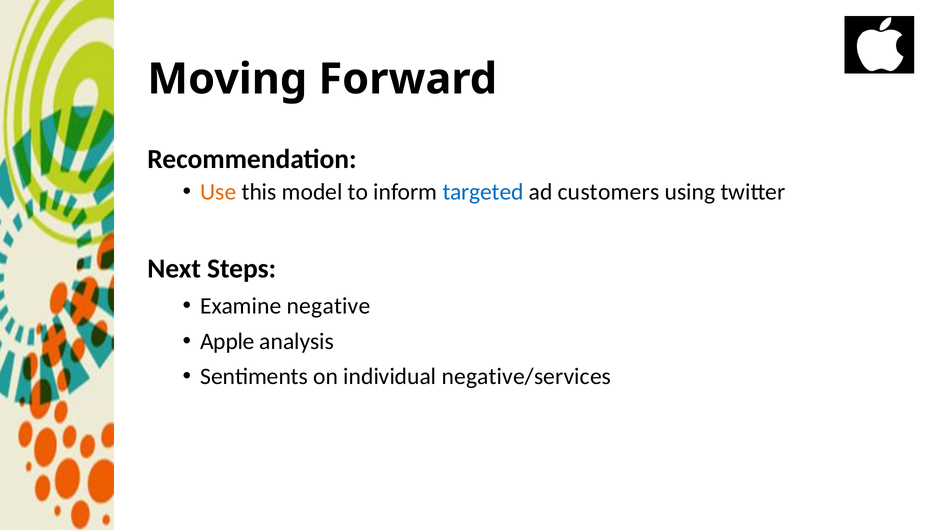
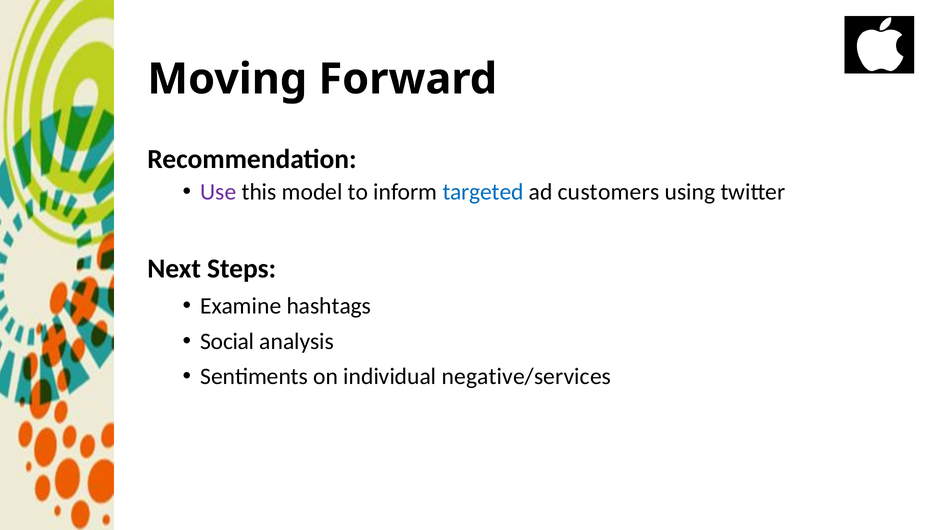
Use colour: orange -> purple (218, 192)
negative: negative -> hashtags (329, 306)
Apple: Apple -> Social (227, 342)
